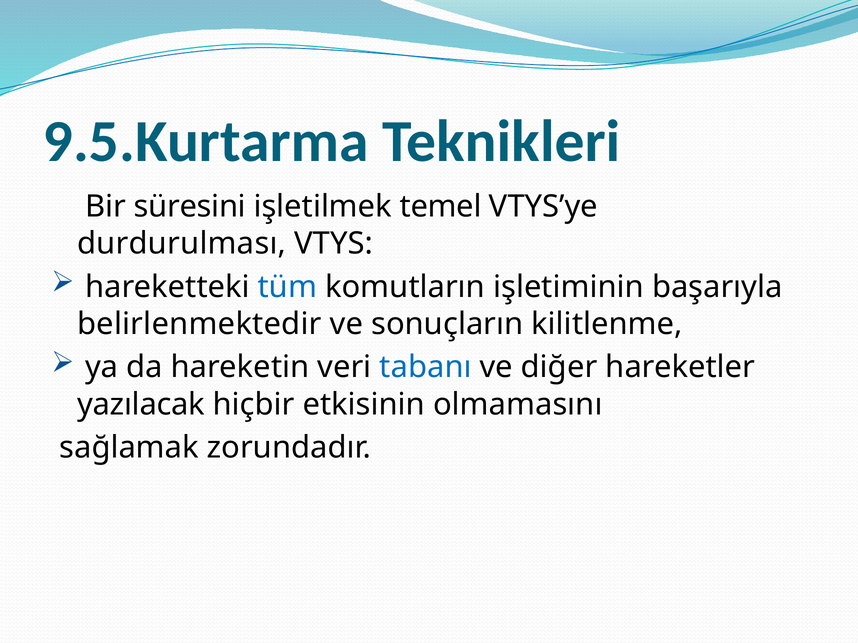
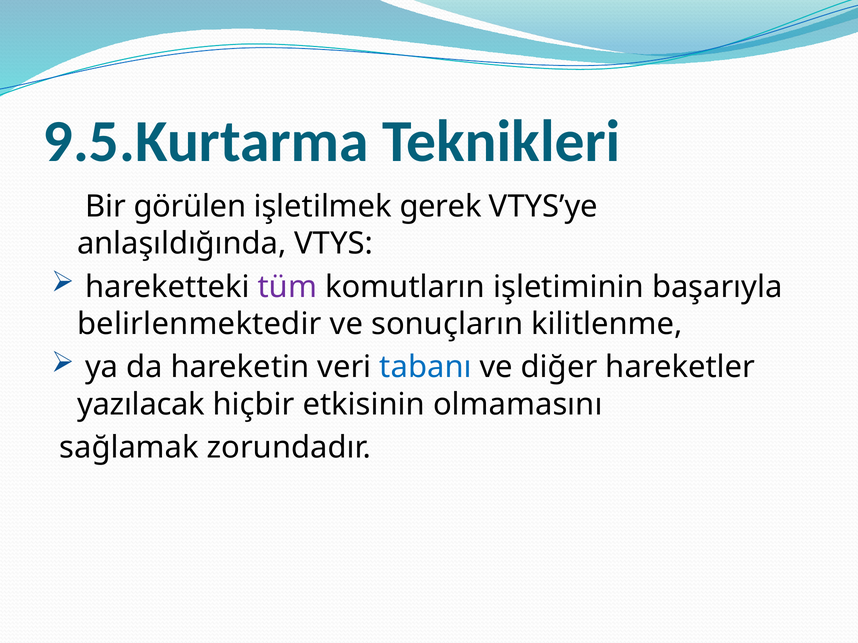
süresini: süresini -> görülen (190, 207)
temel: temel -> gerek (441, 207)
durdurulması: durdurulması -> anlaşıldığında (182, 244)
tüm colour: blue -> purple (287, 287)
